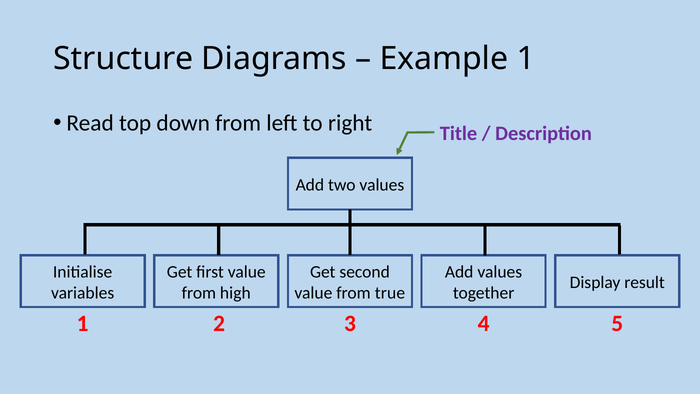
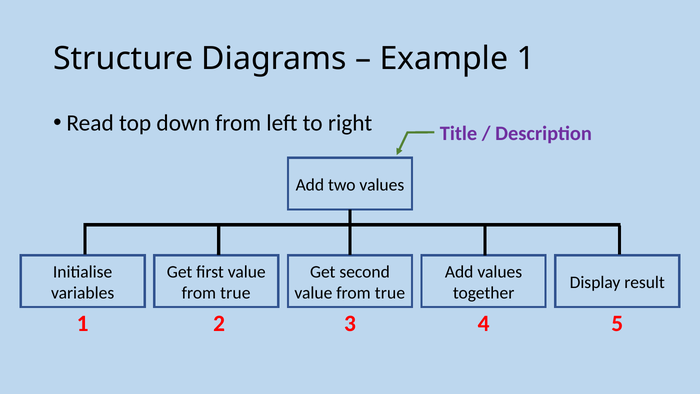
high: high -> true (235, 293)
